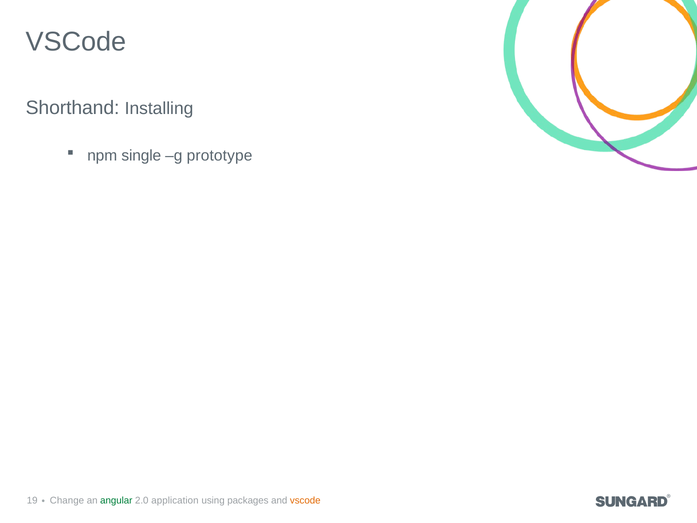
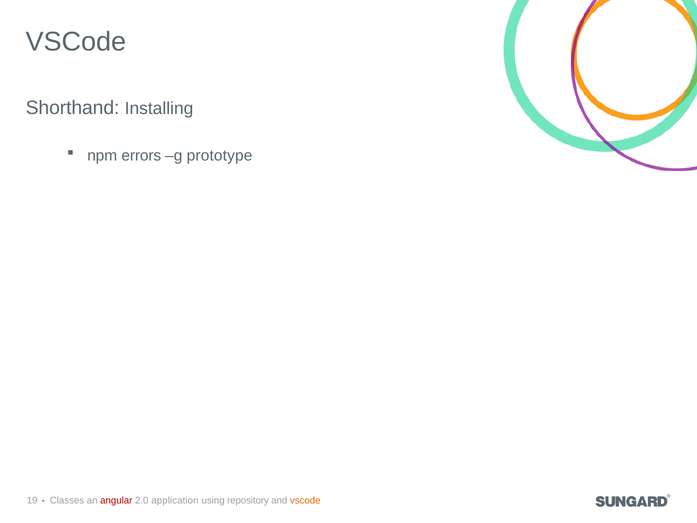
single: single -> errors (141, 156)
Change: Change -> Classes (67, 500)
angular colour: green -> red (116, 500)
packages: packages -> repository (248, 500)
